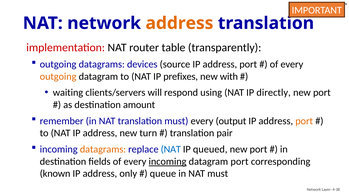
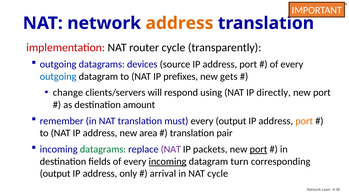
router table: table -> cycle (173, 48)
outgoing colour: orange -> blue (58, 77)
with: with -> gets (229, 77)
waiting: waiting -> change (68, 93)
turn: turn -> area (148, 133)
datagrams colour: orange -> green (103, 150)
NAT colour: blue -> purple (171, 150)
queued: queued -> packets (210, 150)
port underline: none -> present (258, 150)
datagram port: port -> turn (239, 162)
known: known -> output (55, 174)
queue: queue -> arrival (163, 174)
NAT must: must -> cycle (218, 174)
